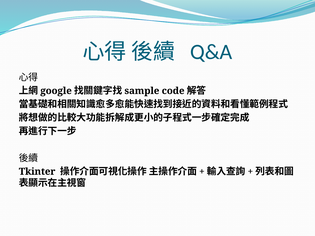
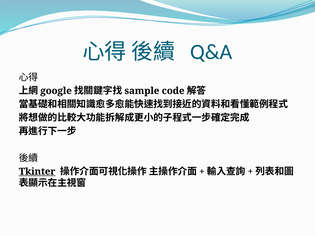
Tkinter underline: none -> present (37, 172)
